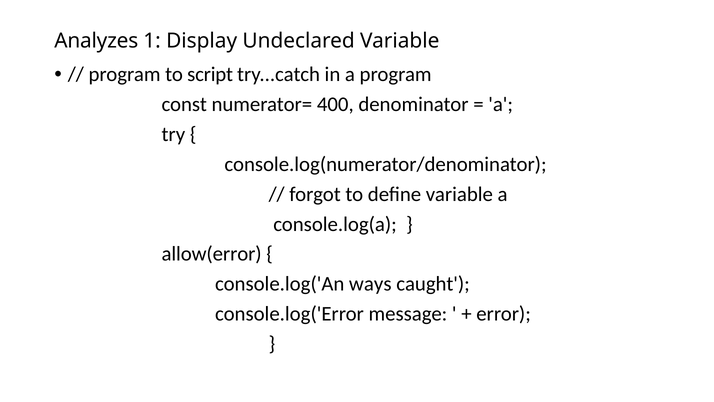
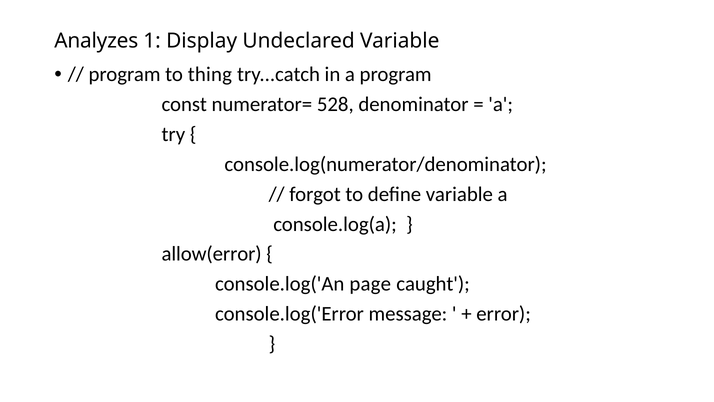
script: script -> thing (210, 74)
400: 400 -> 528 (335, 104)
ways: ways -> page (370, 284)
